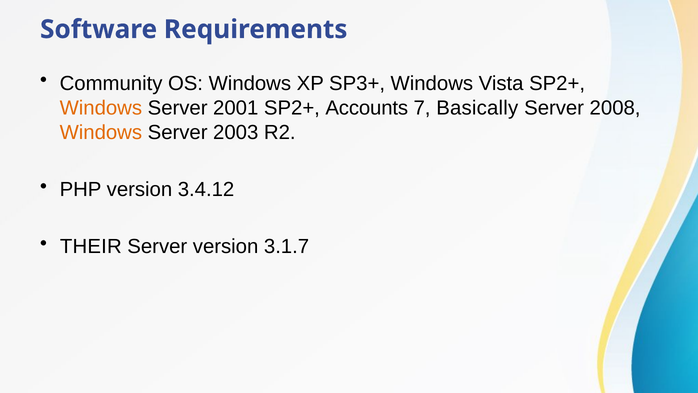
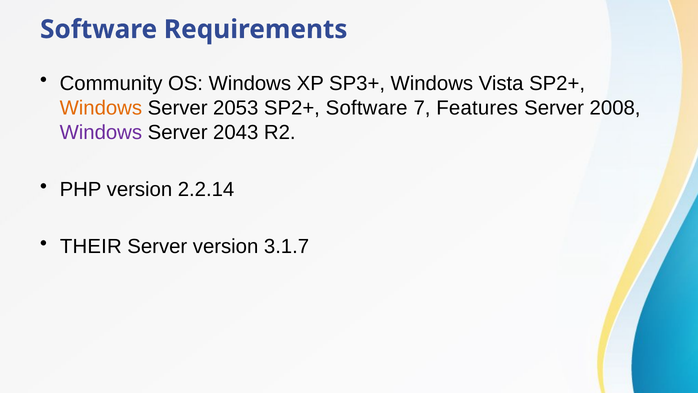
2001: 2001 -> 2053 (236, 108)
SP2+ Accounts: Accounts -> Software (367, 108)
Basically: Basically -> Features (477, 108)
Windows colour: orange -> purple (101, 132)
2003: 2003 -> 2043 (236, 132)
3.4.12: 3.4.12 -> 2.2.14 (206, 189)
